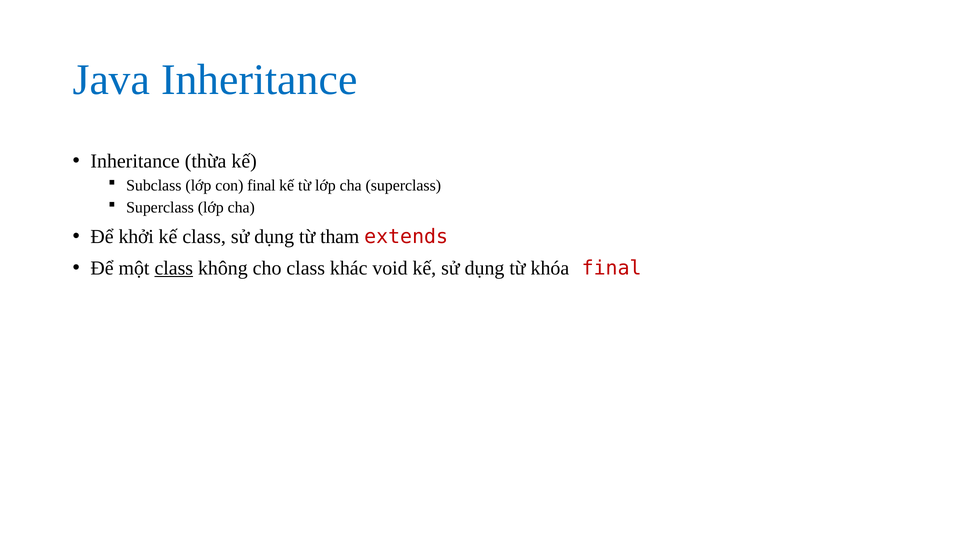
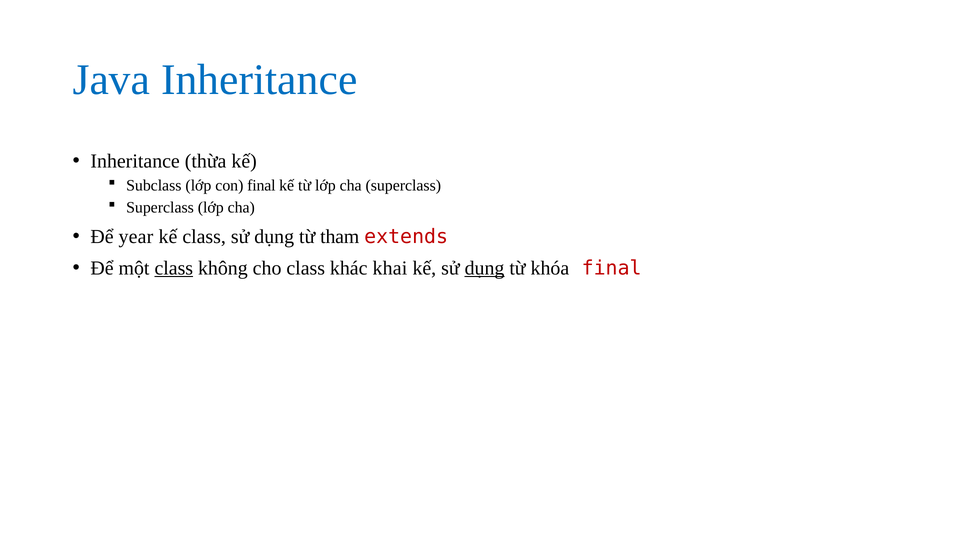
khởi: khởi -> year (136, 237)
void: void -> khai (390, 268)
dụng underline: none -> present (485, 268)
